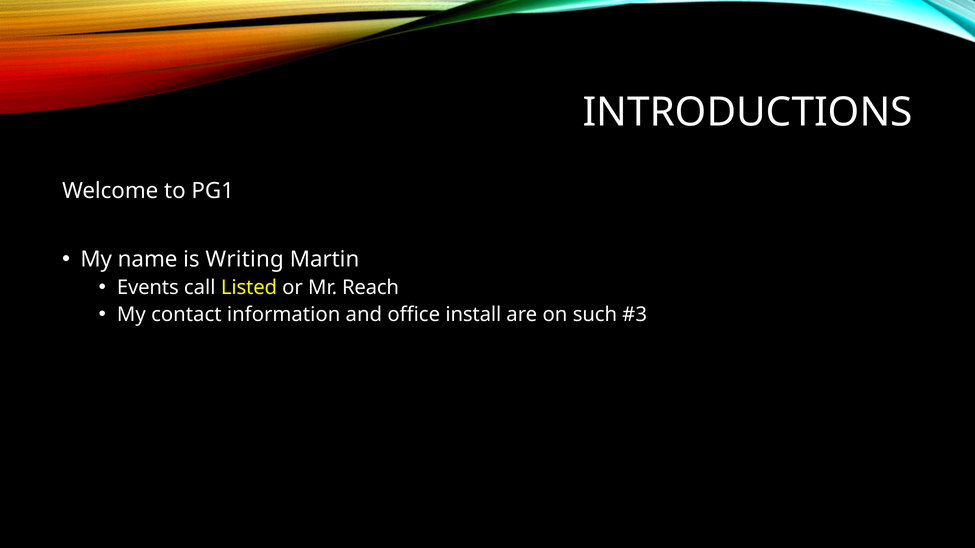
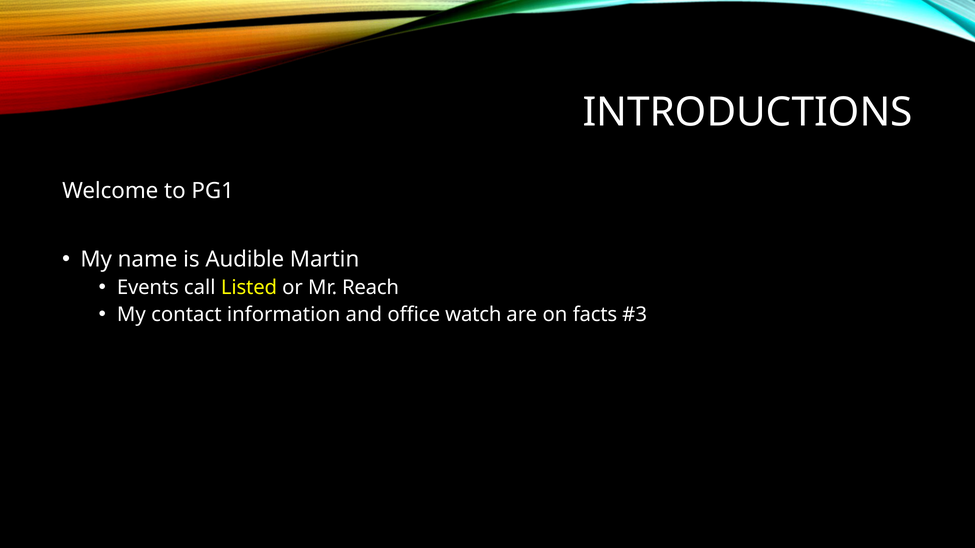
Writing: Writing -> Audible (245, 260)
install: install -> watch (473, 315)
such: such -> facts (595, 315)
